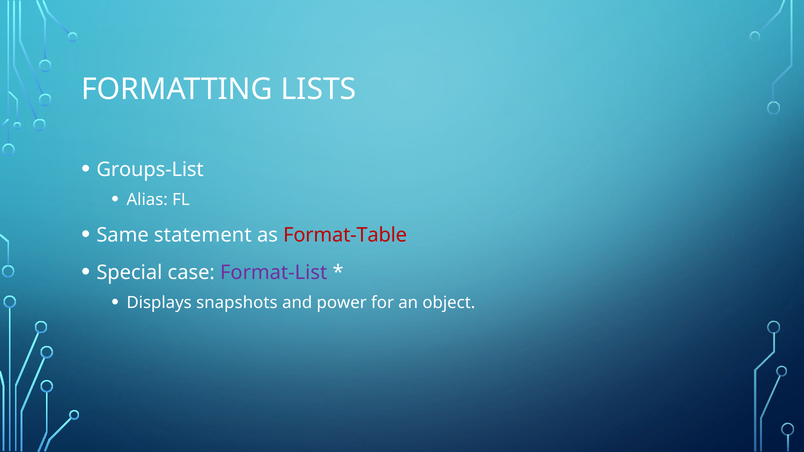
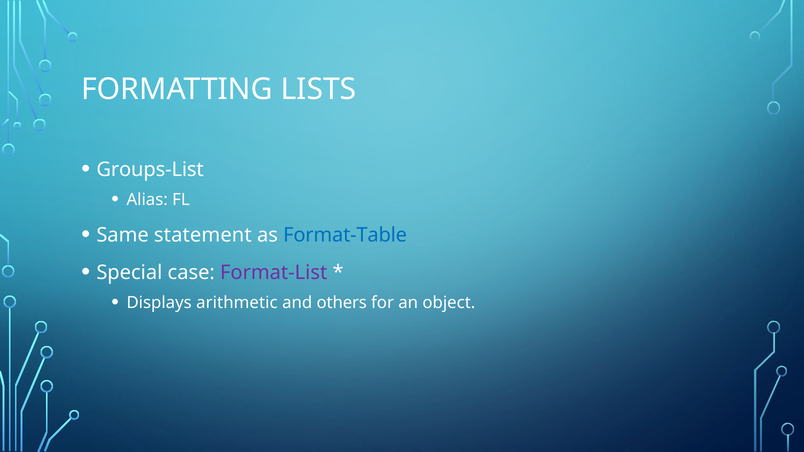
Format-Table colour: red -> blue (345, 235)
snapshots: snapshots -> arithmetic (237, 303)
power: power -> others (342, 303)
